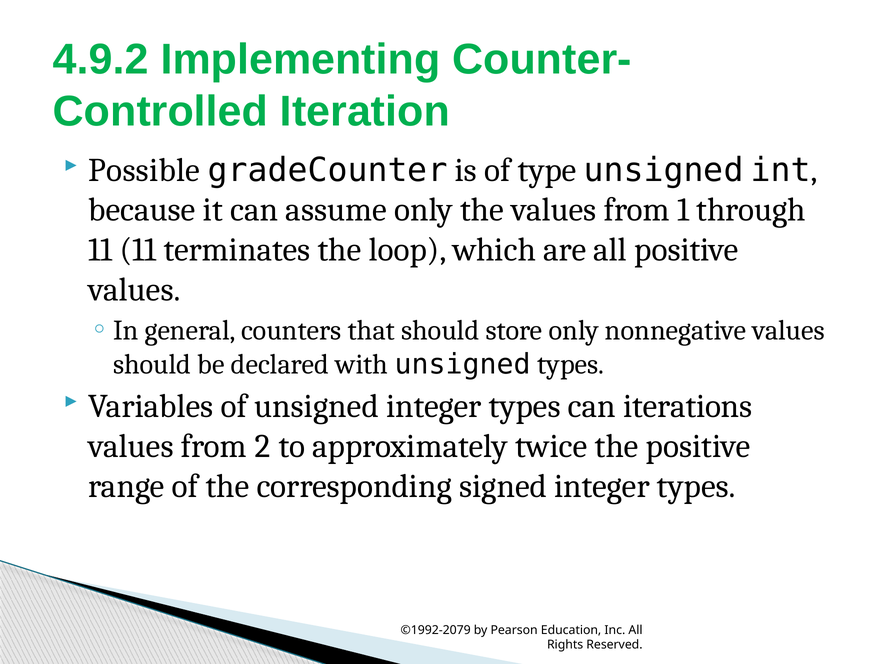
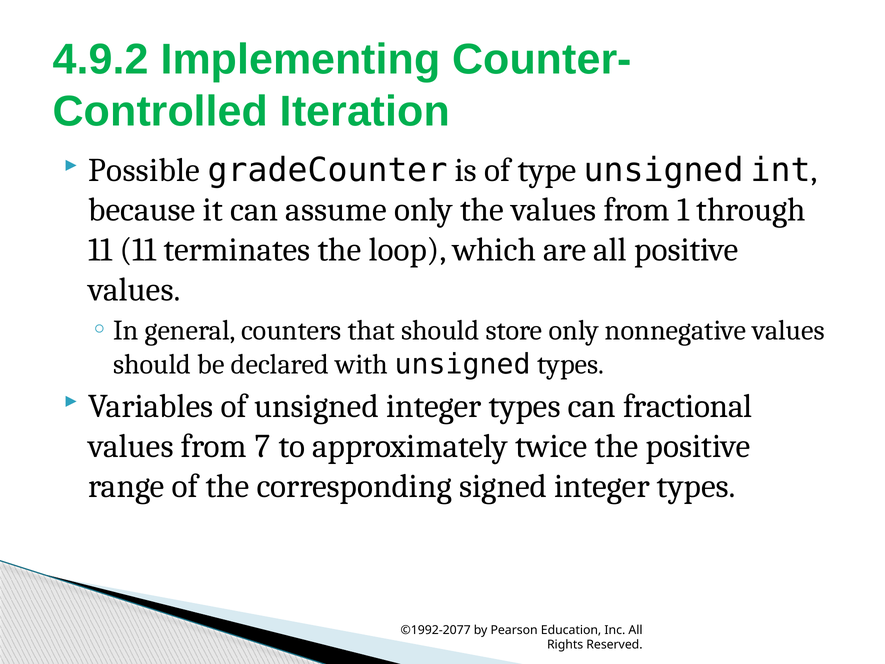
iterations: iterations -> fractional (688, 406)
2: 2 -> 7 (263, 446)
©1992-2079: ©1992-2079 -> ©1992-2077 (436, 630)
